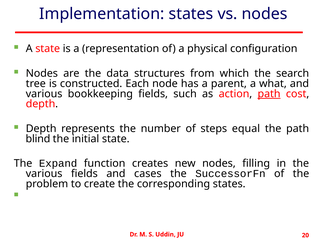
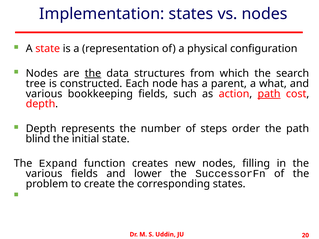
the underline: none -> present (93, 73)
equal: equal -> order (246, 129)
cases: cases -> lower (148, 174)
